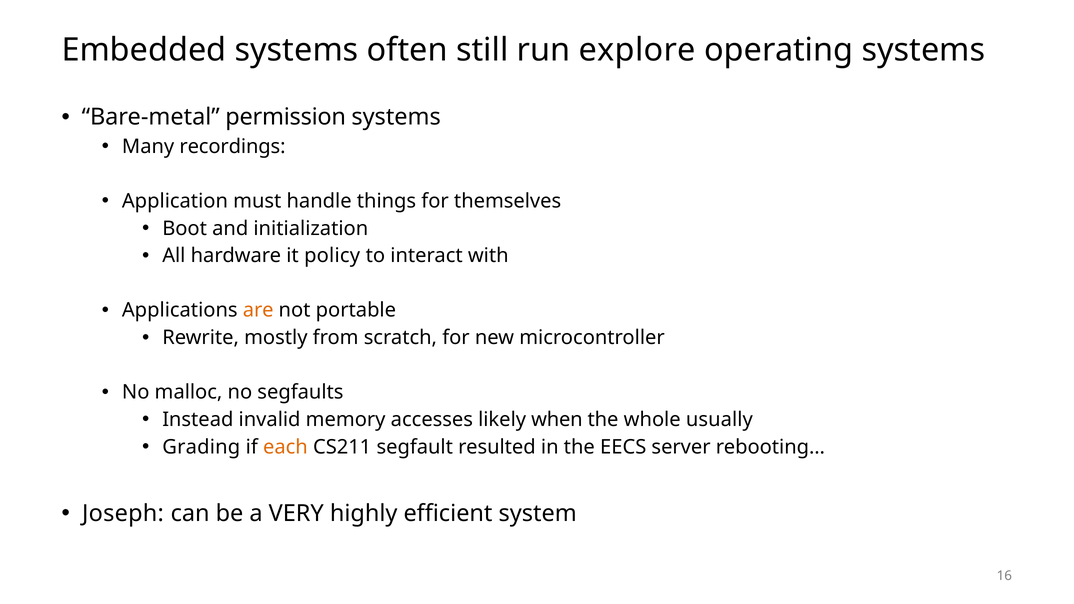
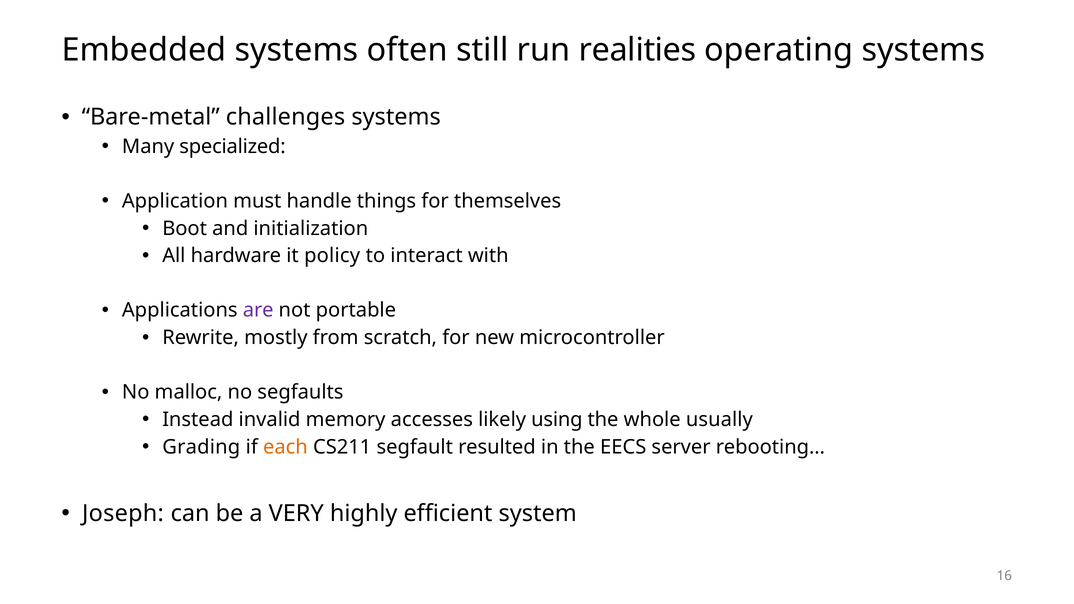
explore: explore -> realities (638, 50)
permission: permission -> challenges (285, 117)
recordings: recordings -> specialized (233, 146)
are colour: orange -> purple (258, 310)
when: when -> using (557, 420)
